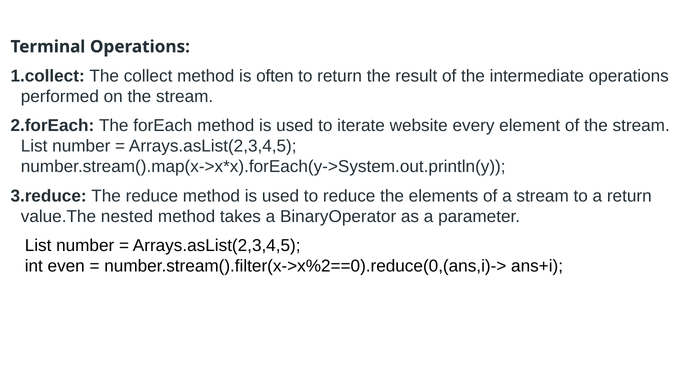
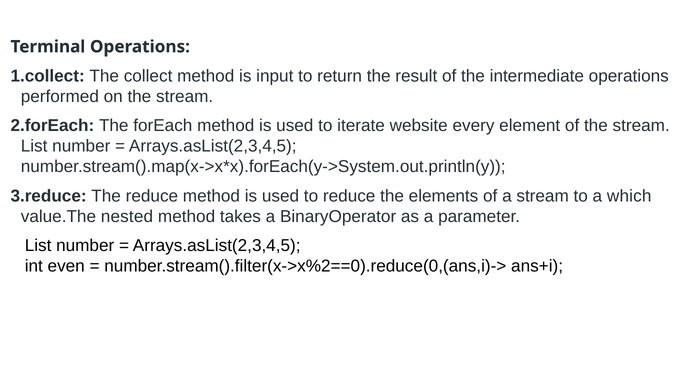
often: often -> input (275, 76)
a return: return -> which (629, 196)
